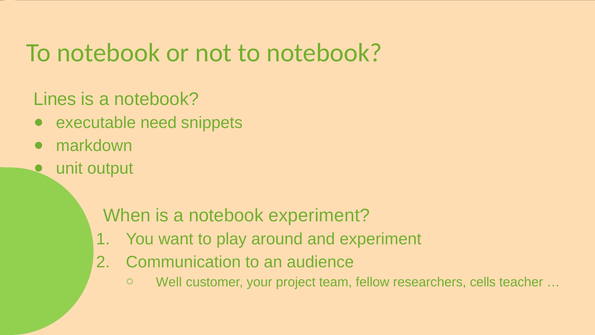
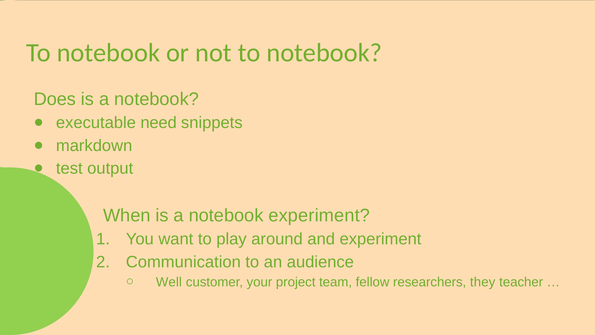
Lines: Lines -> Does (55, 99)
unit: unit -> test (69, 168)
cells: cells -> they (483, 282)
